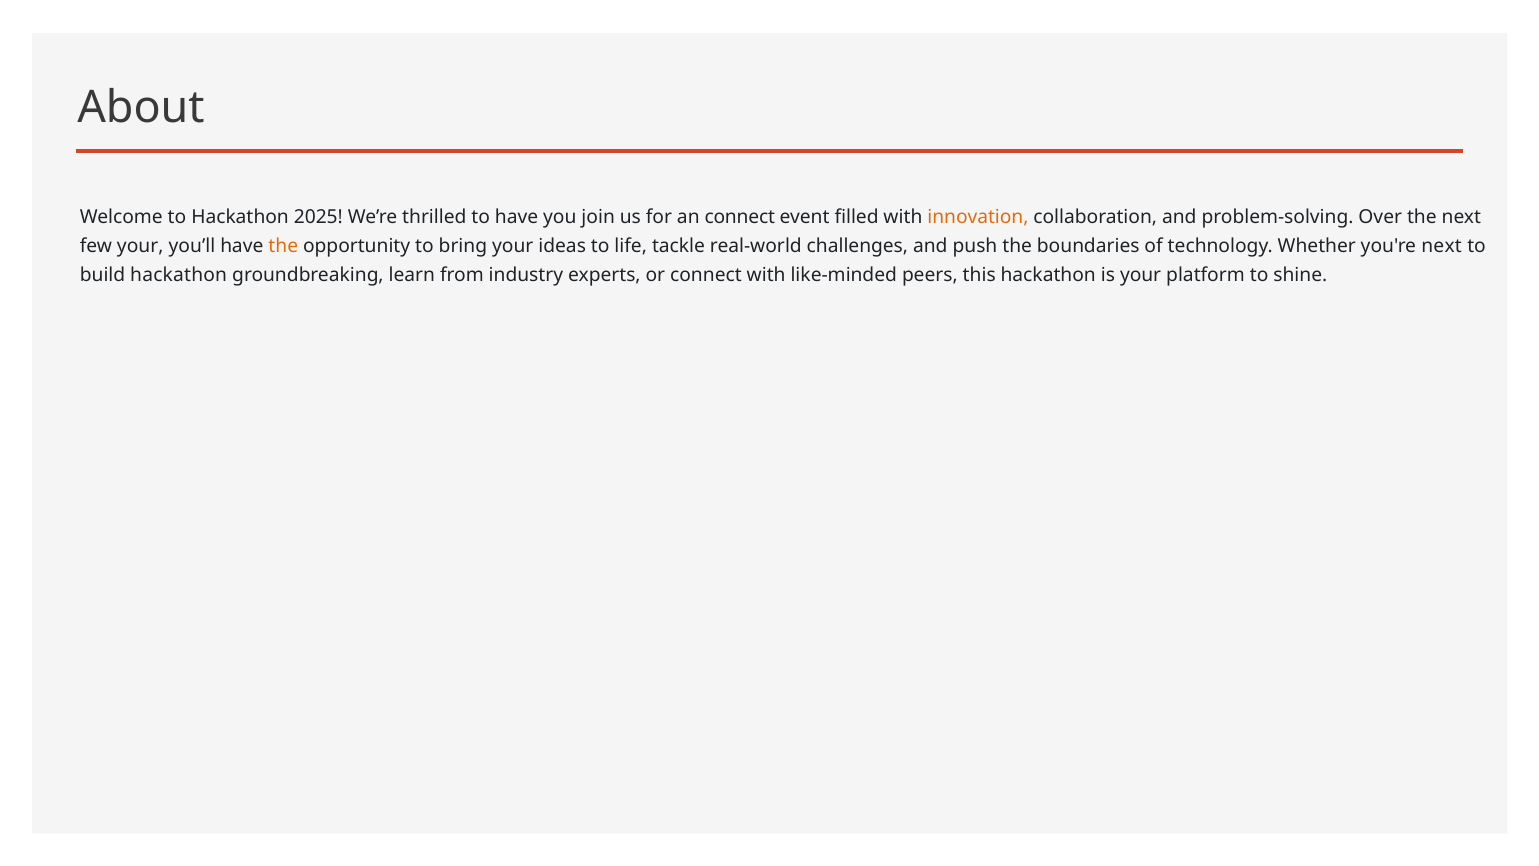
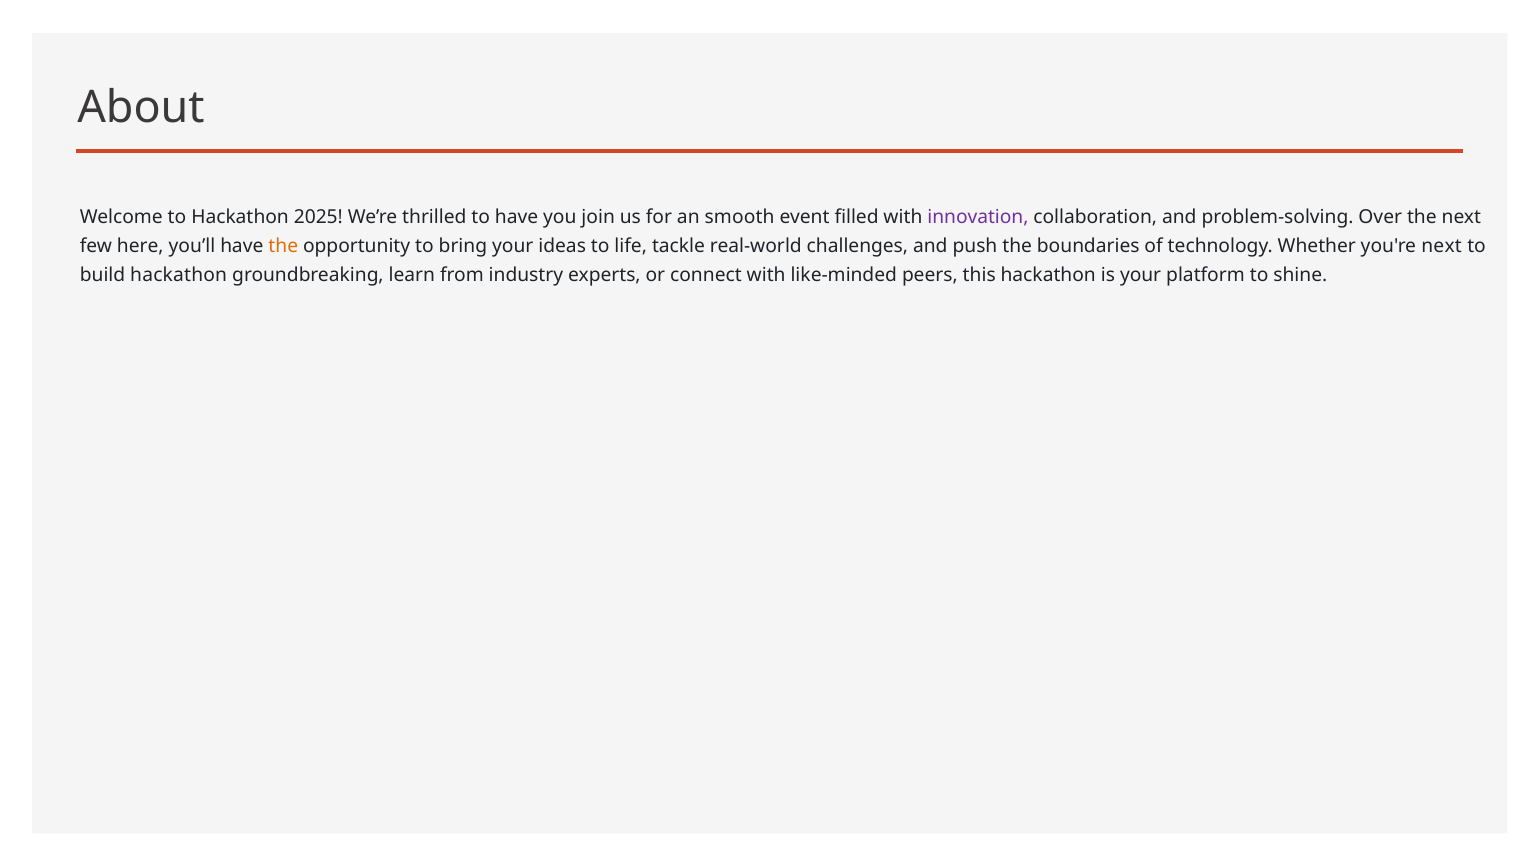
an connect: connect -> smooth (740, 217)
innovation colour: orange -> purple (978, 217)
few your: your -> here (140, 246)
